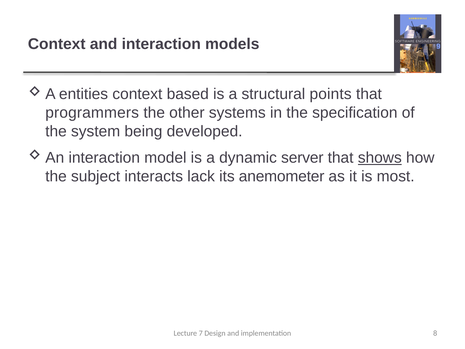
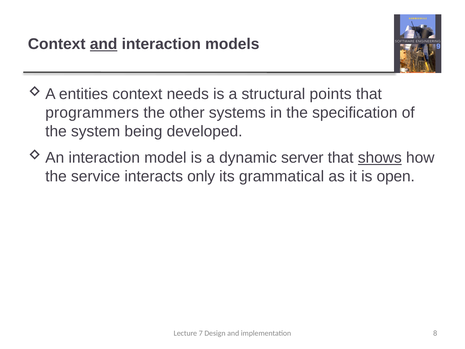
and underline: none -> present (104, 44)
based: based -> needs (188, 94)
subject: subject -> service (96, 176)
lack: lack -> only (201, 176)
anemometer: anemometer -> grammatical (282, 176)
most: most -> open (396, 176)
